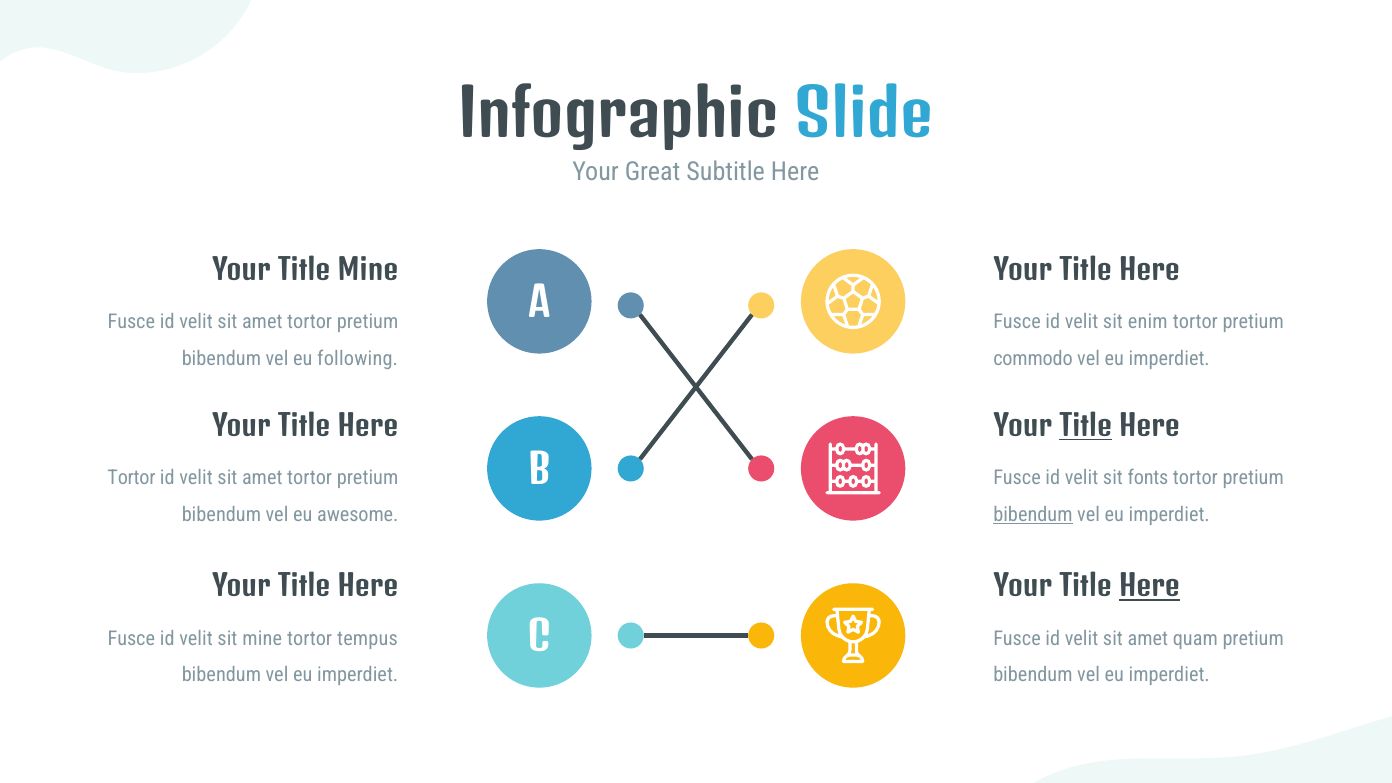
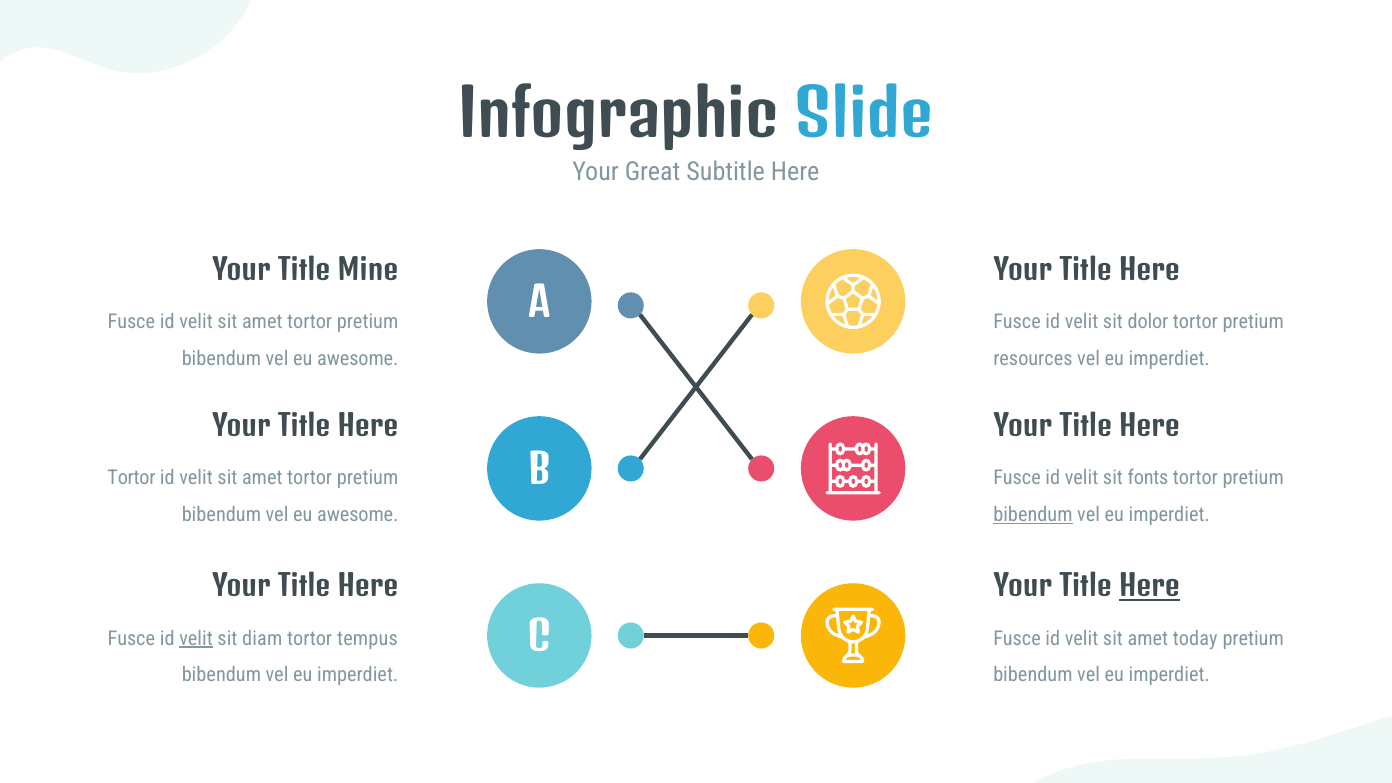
enim: enim -> dolor (1148, 322)
following: following -> awesome (358, 359)
commodo: commodo -> resources (1033, 359)
Title underline: present -> none (1086, 427)
velit underline: none -> present (196, 638)
sit mine: mine -> diam (262, 638)
quam: quam -> today (1195, 638)
